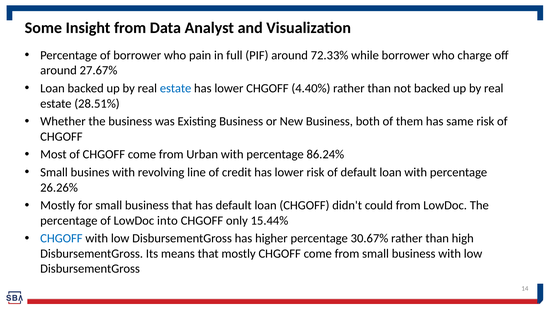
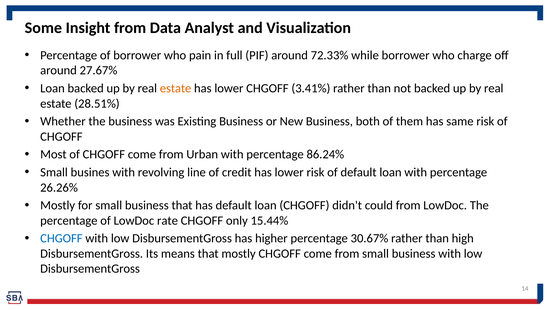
estate colour: blue -> orange (176, 88)
4.40%: 4.40% -> 3.41% (311, 88)
into: into -> rate (167, 220)
